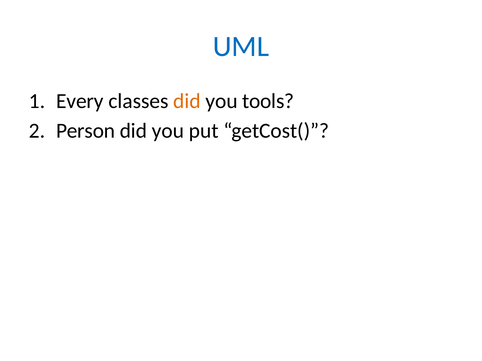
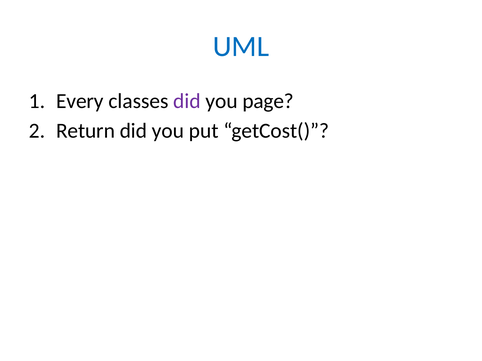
did colour: orange -> purple (187, 101)
tools: tools -> page (268, 101)
Person: Person -> Return (85, 131)
